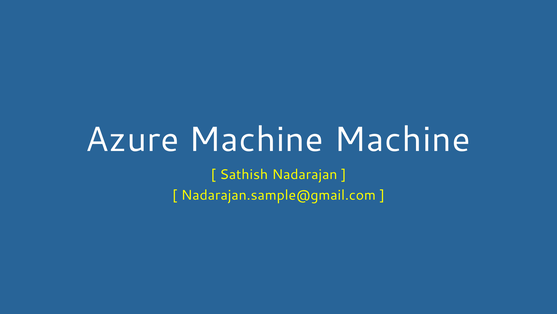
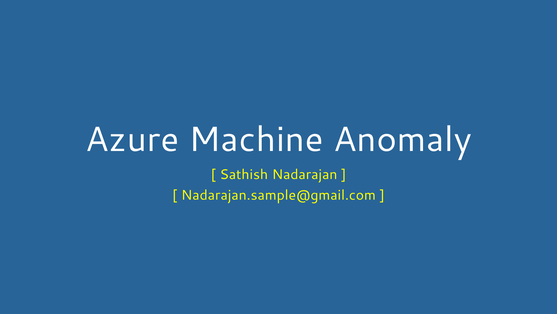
Machine Machine: Machine -> Anomaly (402, 139)
